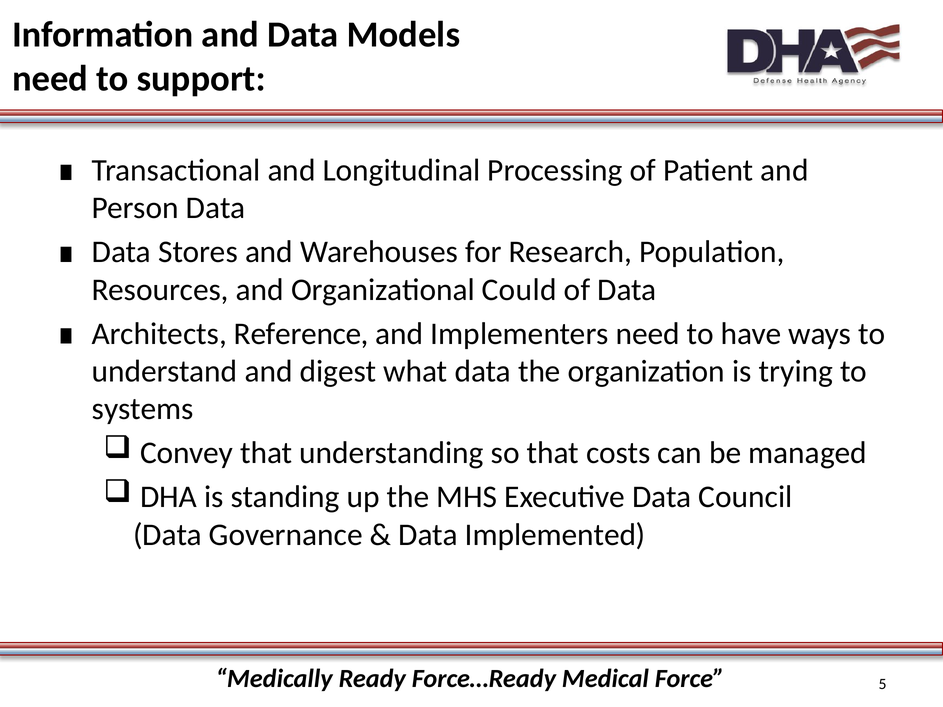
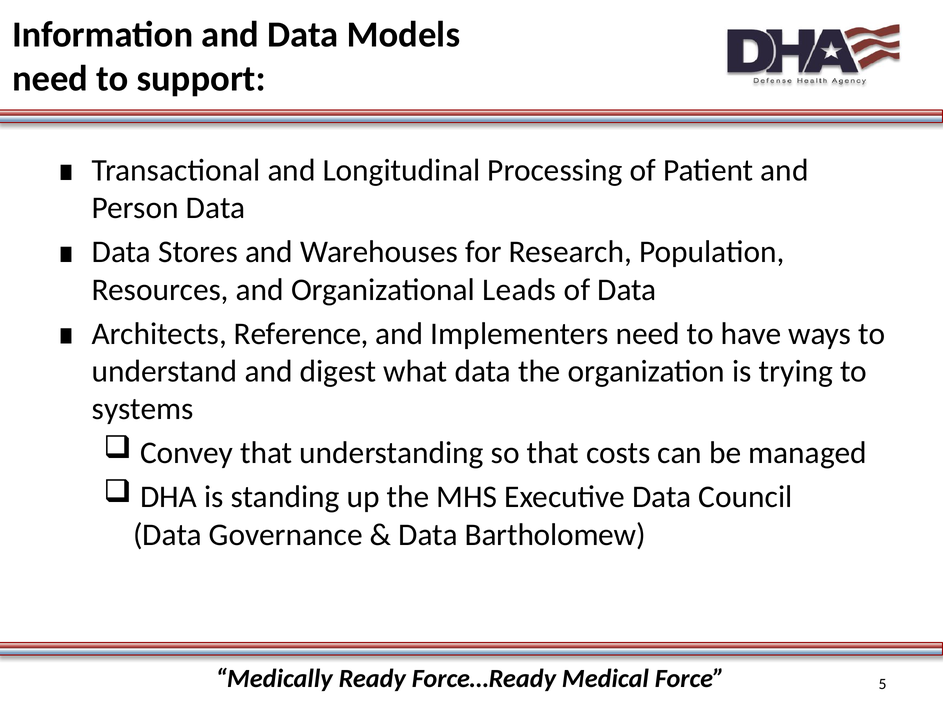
Could: Could -> Leads (519, 290)
Implemented: Implemented -> Bartholomew (555, 535)
